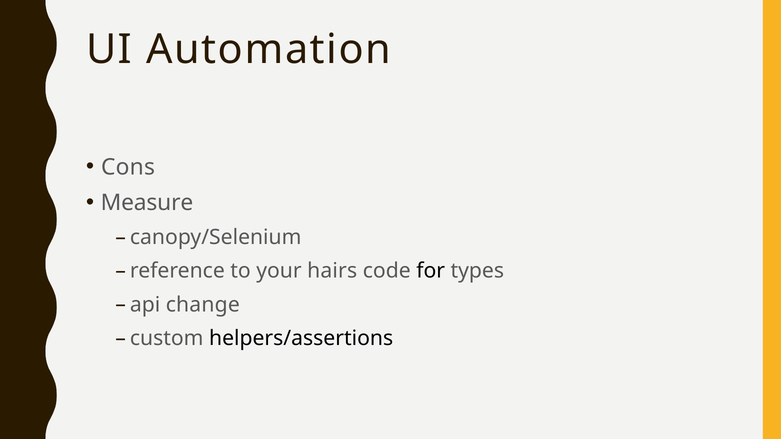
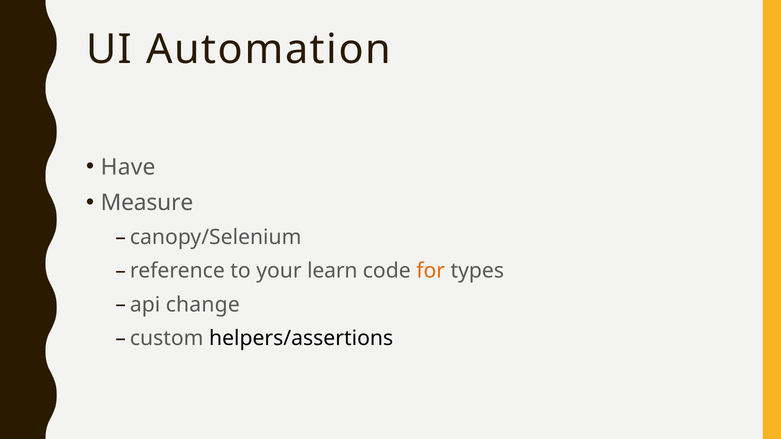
Cons: Cons -> Have (128, 167)
hairs: hairs -> learn (332, 271)
for colour: black -> orange (431, 271)
